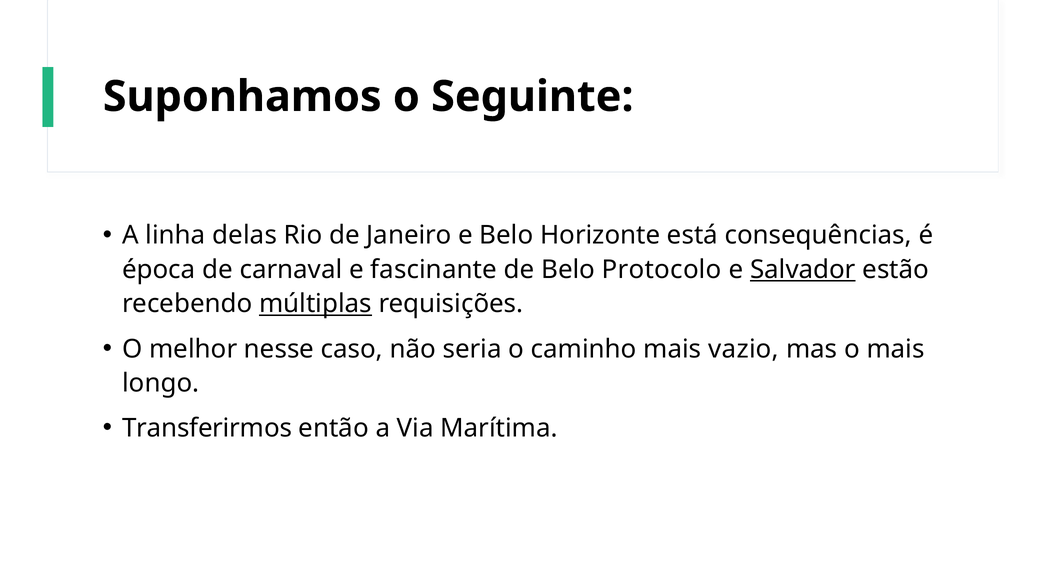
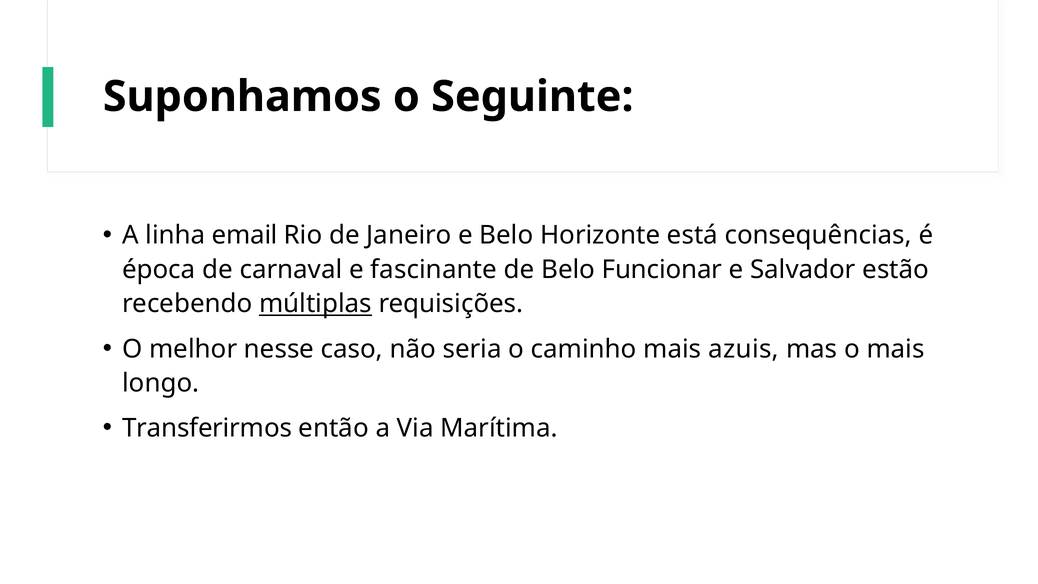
delas: delas -> email (245, 235)
Protocolo: Protocolo -> Funcionar (662, 270)
Salvador underline: present -> none (803, 270)
vazio: vazio -> azuis (744, 349)
